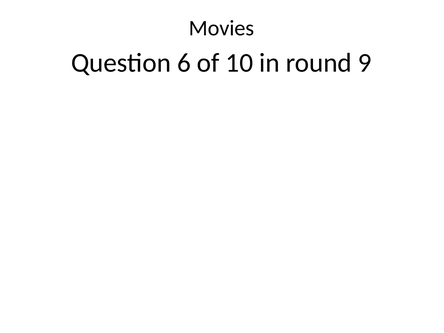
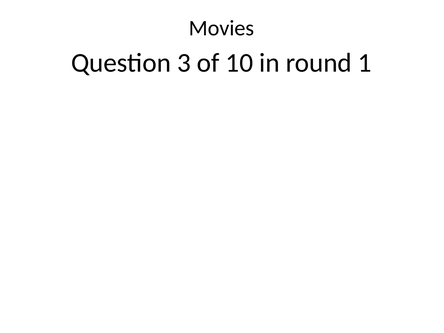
6: 6 -> 3 (184, 63)
9: 9 -> 1 (365, 63)
